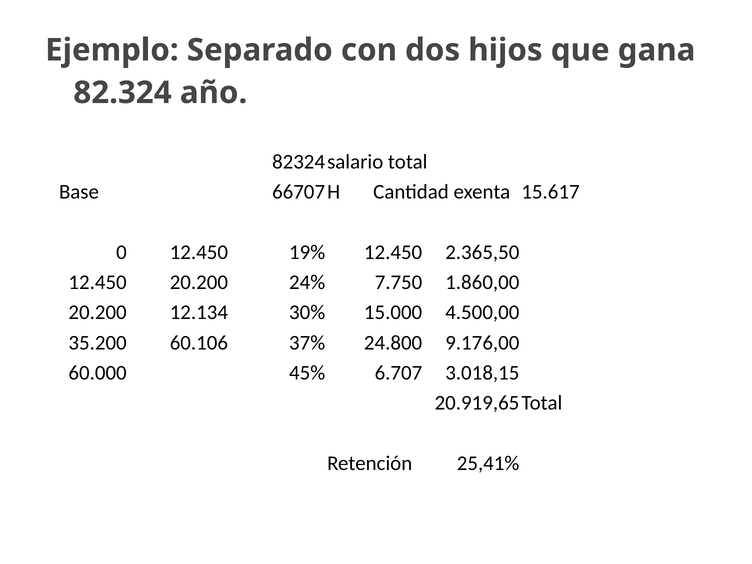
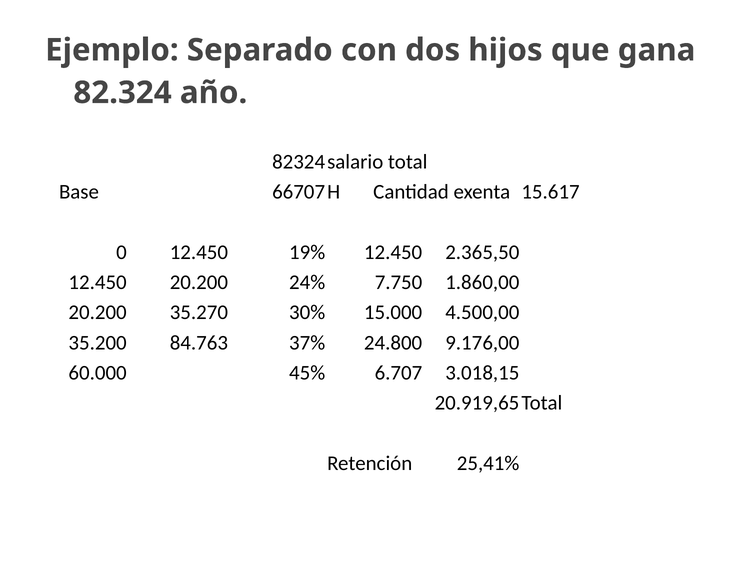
12.134: 12.134 -> 35.270 (199, 313)
60.106: 60.106 -> 84.763 (199, 343)
